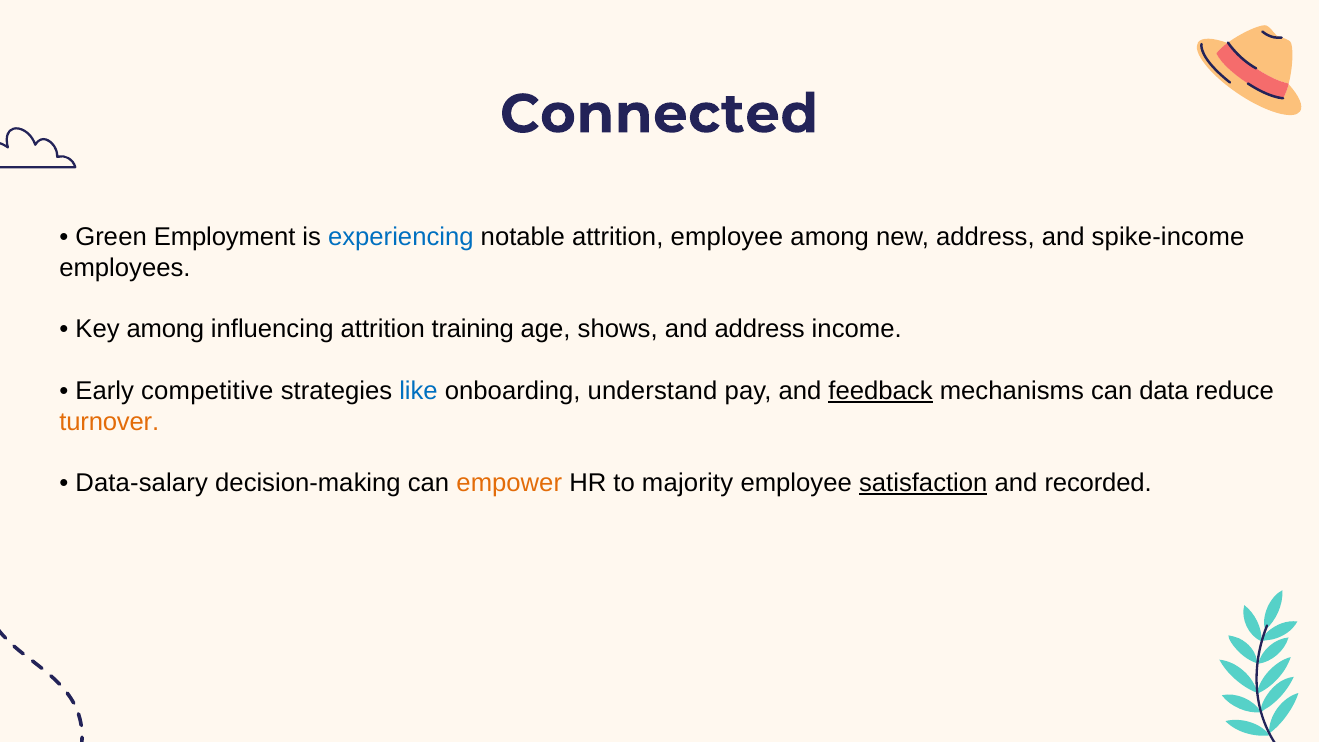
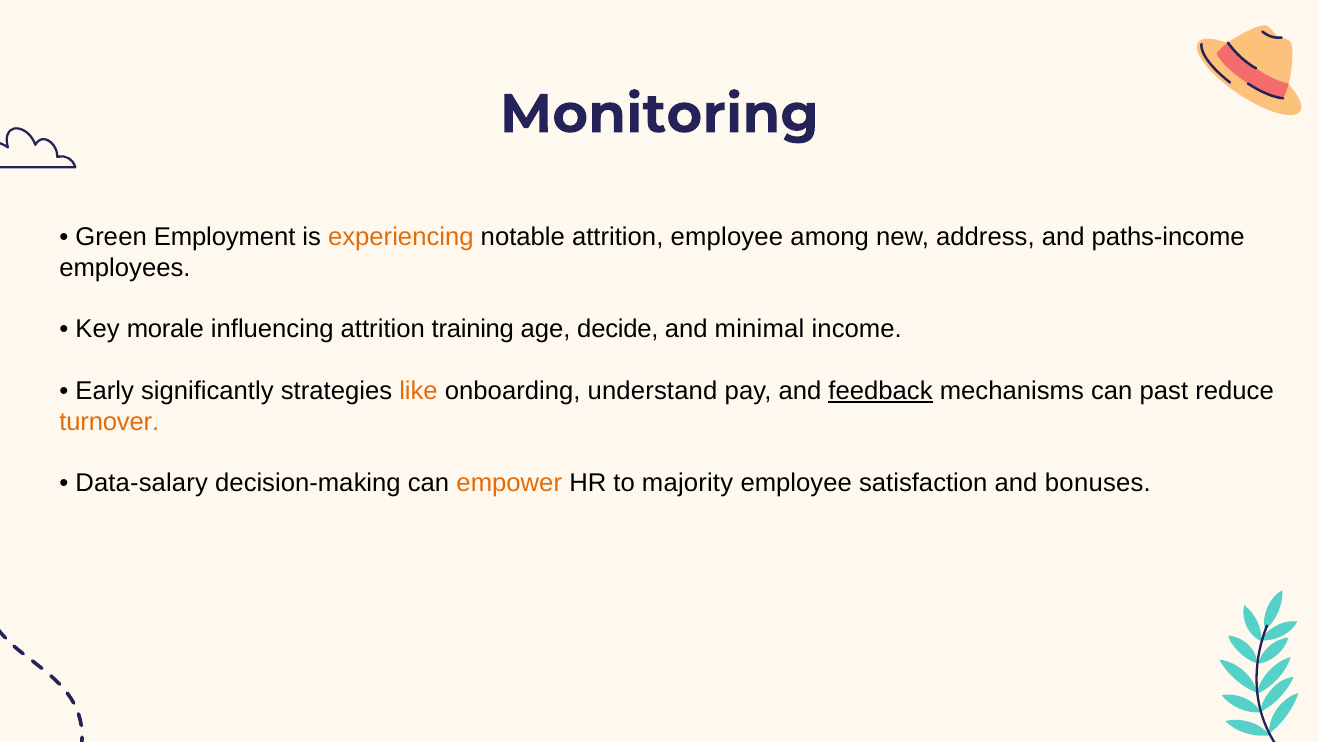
Connected: Connected -> Monitoring (659, 114)
experiencing colour: blue -> orange (401, 237)
spike-income: spike-income -> paths-income (1168, 237)
Key among: among -> morale (165, 329)
shows: shows -> decide (618, 329)
and address: address -> minimal (760, 329)
competitive: competitive -> significantly (207, 391)
like colour: blue -> orange (418, 391)
data: data -> past (1164, 391)
satisfaction underline: present -> none (923, 483)
recorded: recorded -> bonuses (1098, 483)
